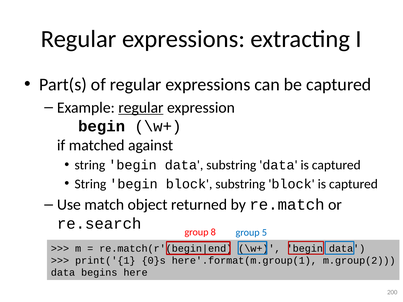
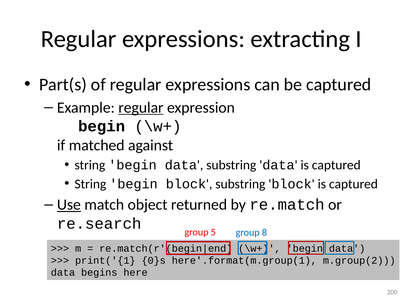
Use underline: none -> present (69, 205)
8: 8 -> 5 (213, 232)
5: 5 -> 8 (264, 233)
